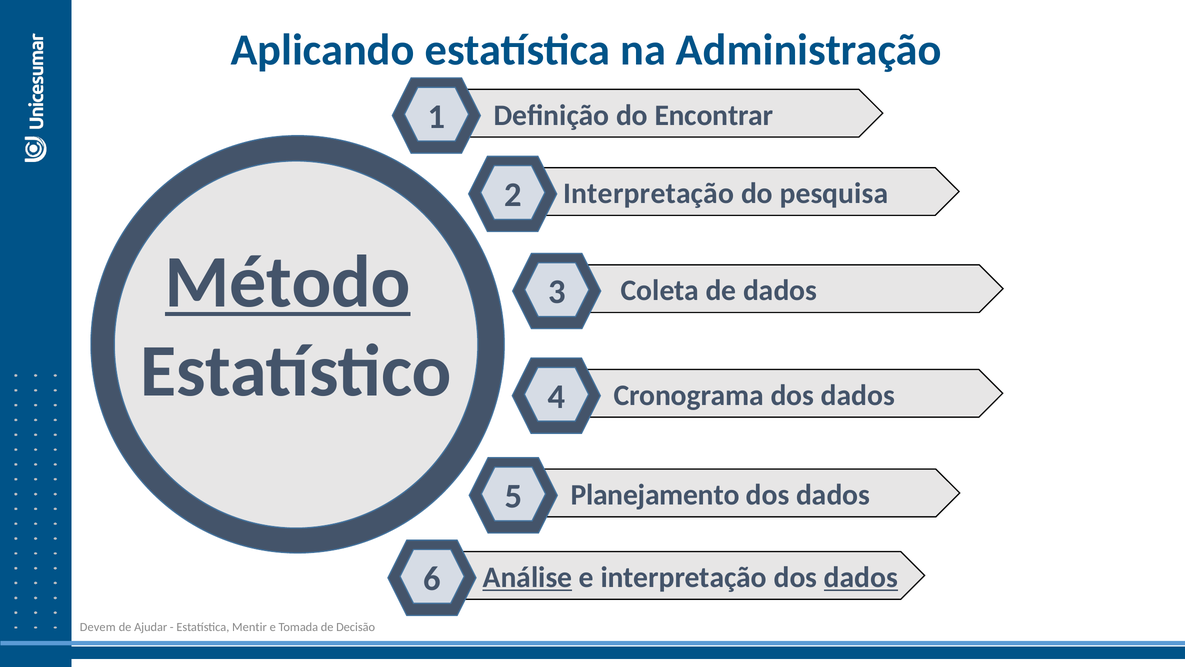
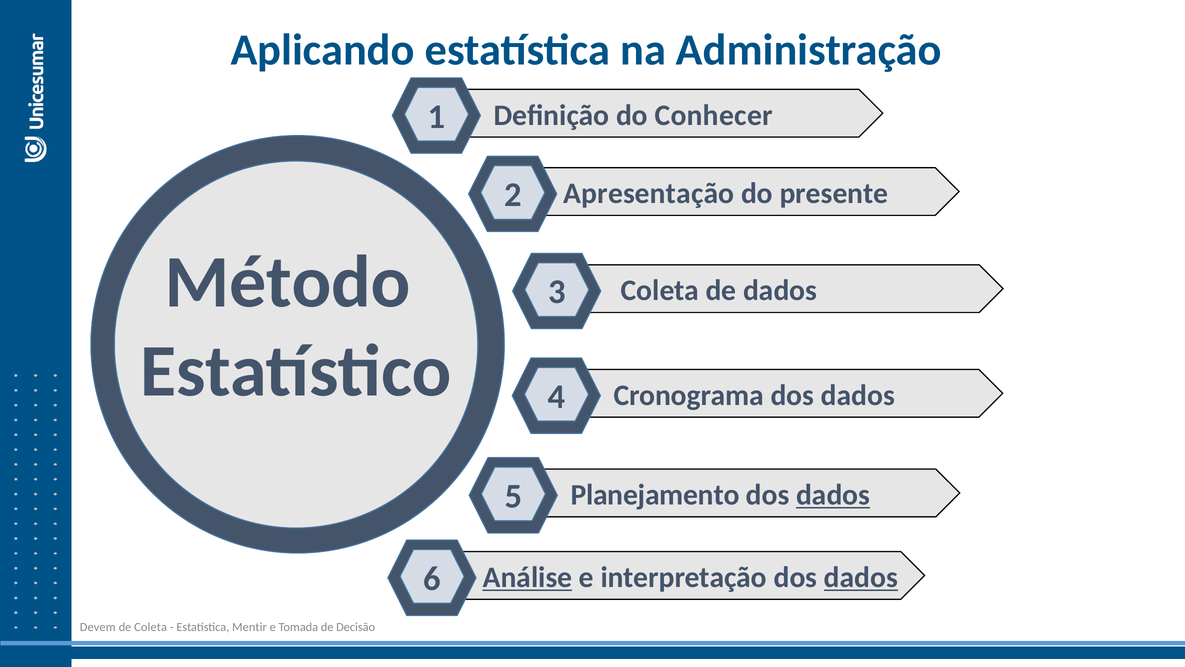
Encontrar: Encontrar -> Conhecer (714, 115)
Interpretação: Interpretação -> Apresentação (649, 193)
pesquisa: pesquisa -> presente (834, 193)
Método underline: present -> none (288, 282)
dados underline: none -> present (833, 495)
de Ajudar: Ajudar -> Coleta (151, 627)
